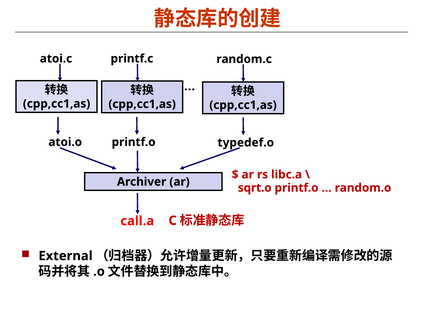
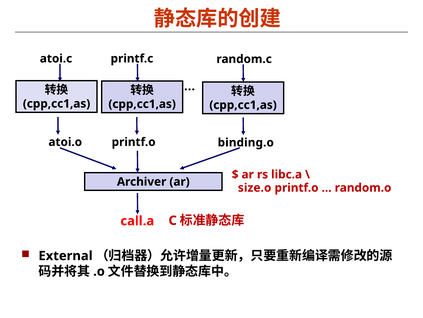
typedef.o: typedef.o -> binding.o (246, 142)
sqrt.o: sqrt.o -> size.o (255, 187)
